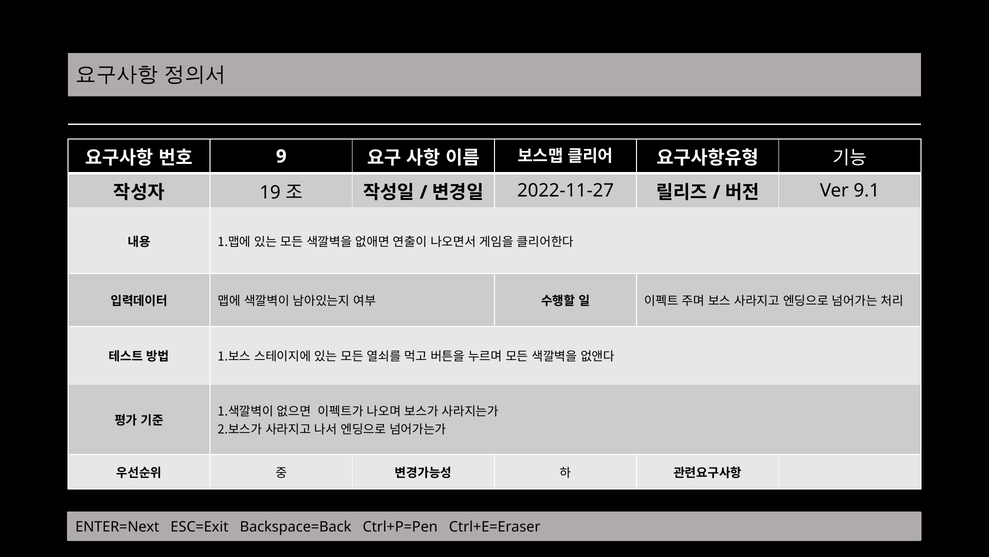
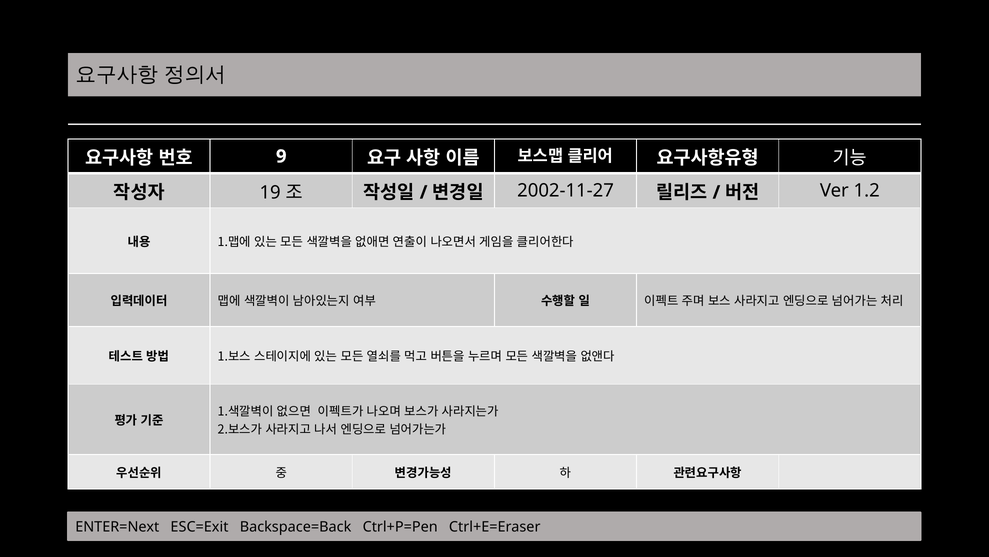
2022-11-27: 2022-11-27 -> 2002-11-27 (566, 191)
9.1: 9.1 -> 1.2 (867, 191)
